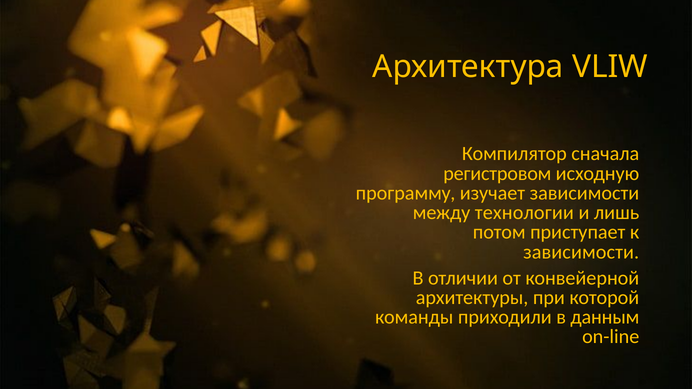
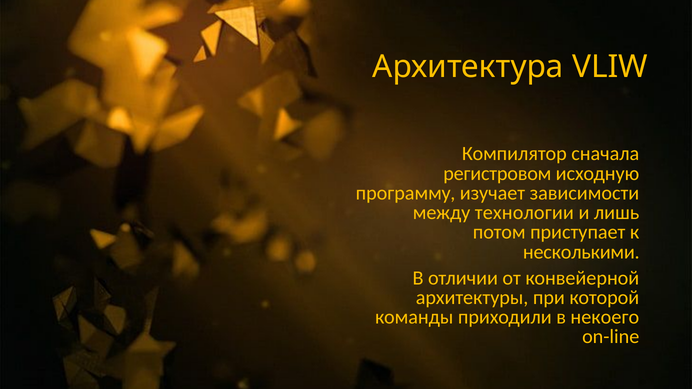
зависимости: зависимости -> несколькими (581, 252)
данным: данным -> некоего (605, 317)
